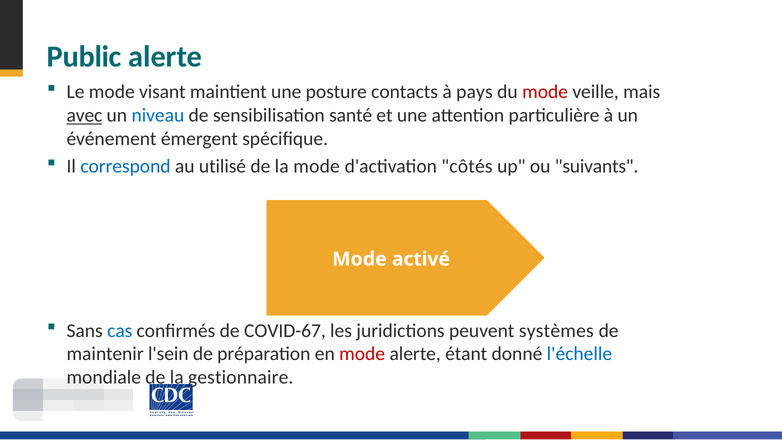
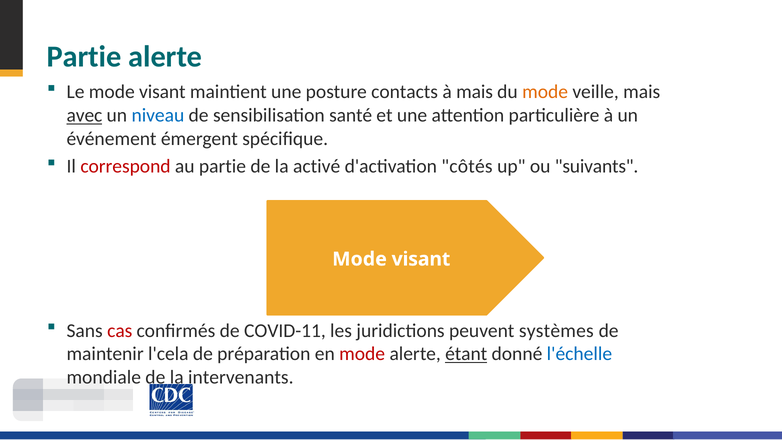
Public: Public -> Partie (84, 57)
à pays: pays -> mais (475, 92)
mode colour: red -> orange (545, 92)
correspond colour: blue -> red (125, 166)
au utilisé: utilisé -> partie (222, 166)
la mode: mode -> activé (317, 166)
activé: activé -> visant (421, 259)
cas colour: blue -> red (120, 330)
COVID-67: COVID-67 -> COVID-11 (285, 330)
l'sein: l'sein -> l'cela (168, 354)
étant underline: none -> present (466, 354)
gestionnaire: gestionnaire -> intervenants (241, 377)
